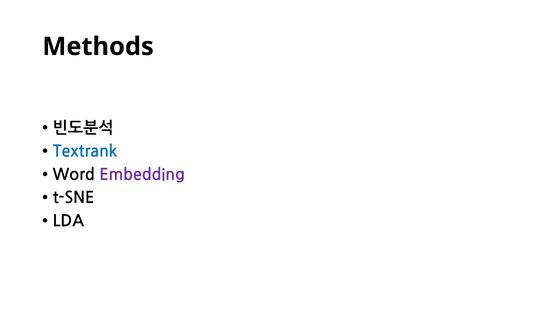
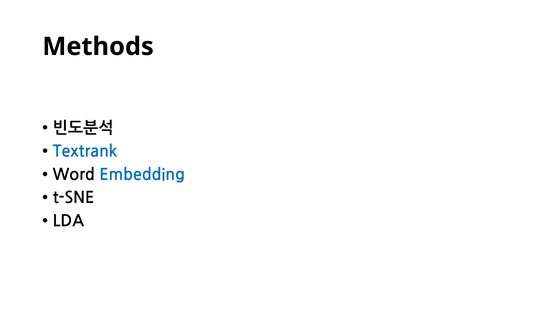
Embedding colour: purple -> blue (142, 175)
